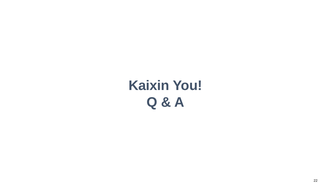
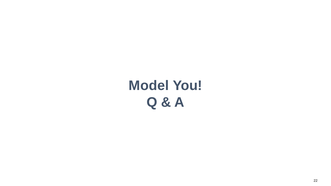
Kaixin: Kaixin -> Model (149, 86)
